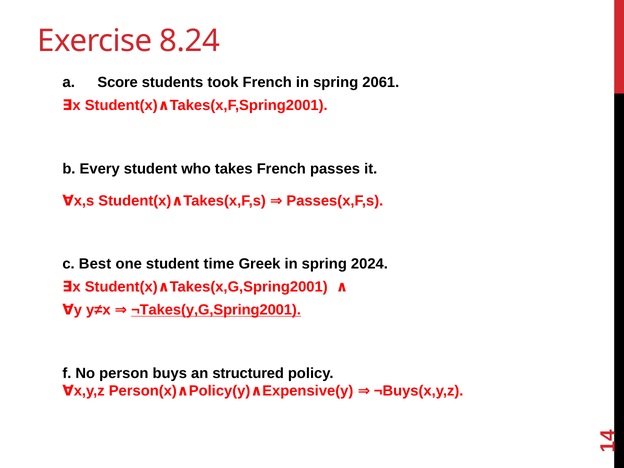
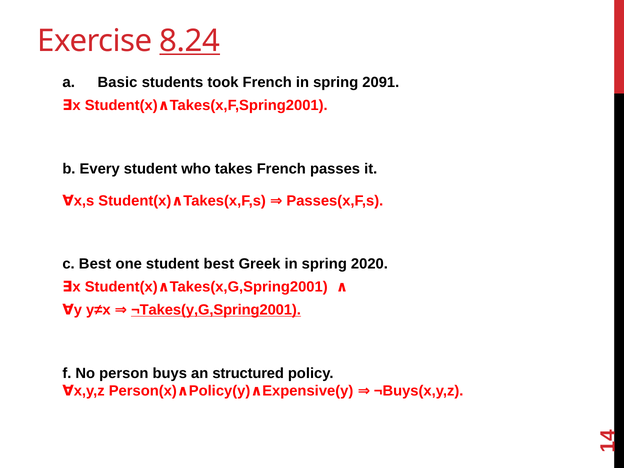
8.24 underline: none -> present (190, 41)
Score: Score -> Basic (117, 83)
2061: 2061 -> 2091 (381, 83)
student time: time -> best (219, 264)
2024: 2024 -> 2020 (369, 264)
